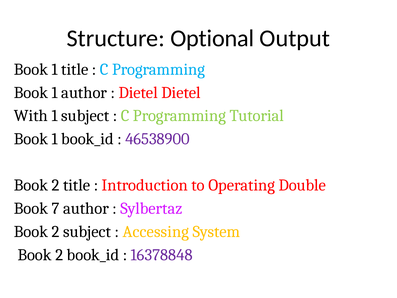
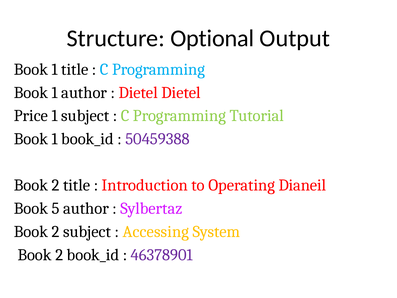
With: With -> Price (31, 116)
46538900: 46538900 -> 50459388 (157, 139)
Double: Double -> Dianeil (302, 185)
7: 7 -> 5 (56, 208)
16378848: 16378848 -> 46378901 (162, 255)
